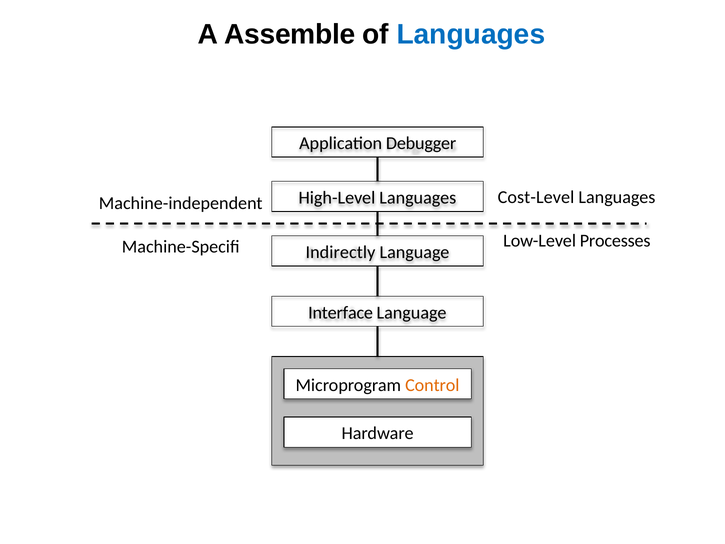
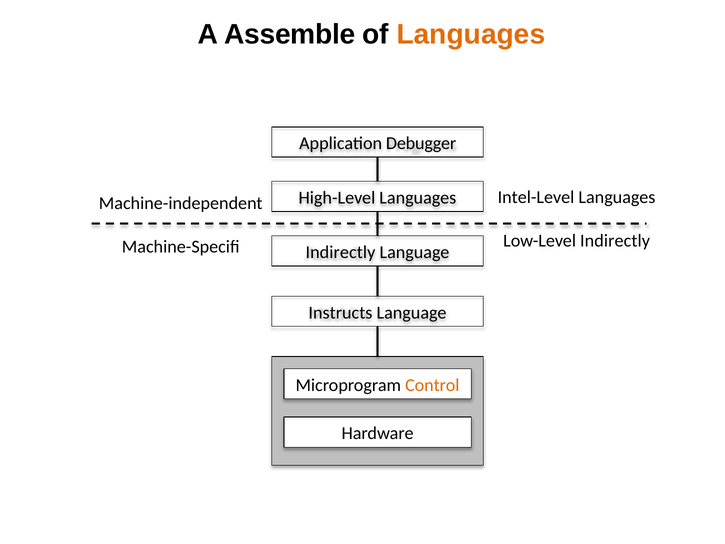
Languages colour: blue -> orange (471, 35)
Cost-Level: Cost-Level -> Intel-Level (536, 197)
Low-Level Processes: Processes -> Indirectly (615, 240)
Interface: Interface -> Instructs (340, 312)
